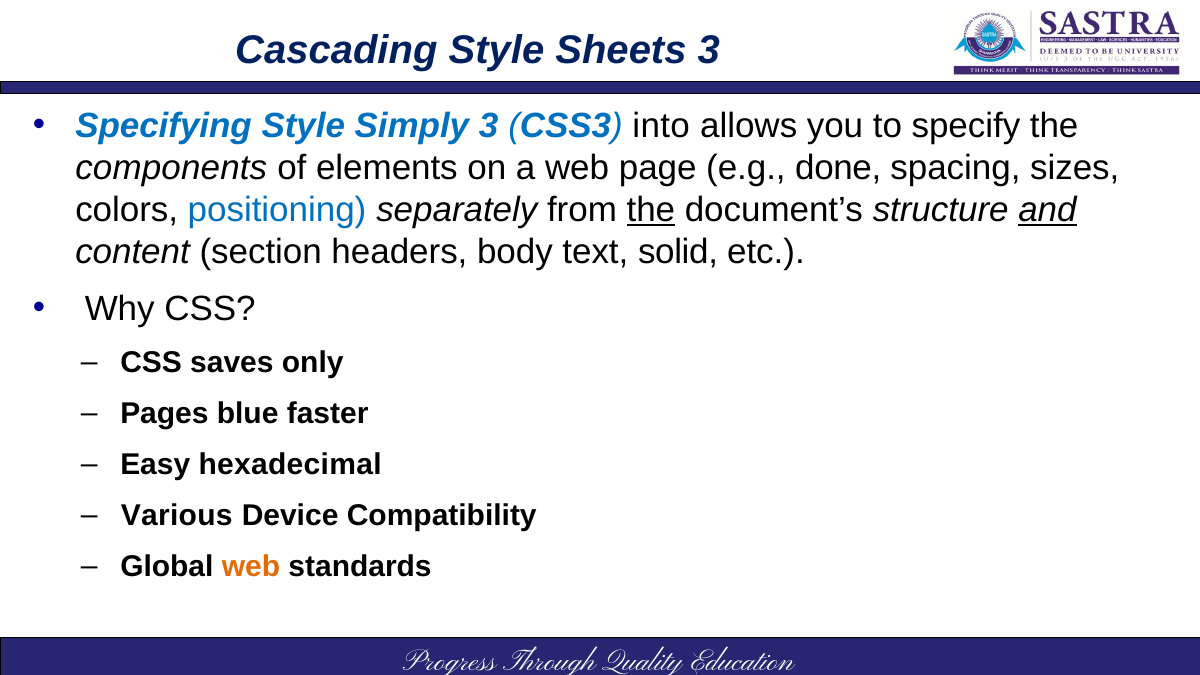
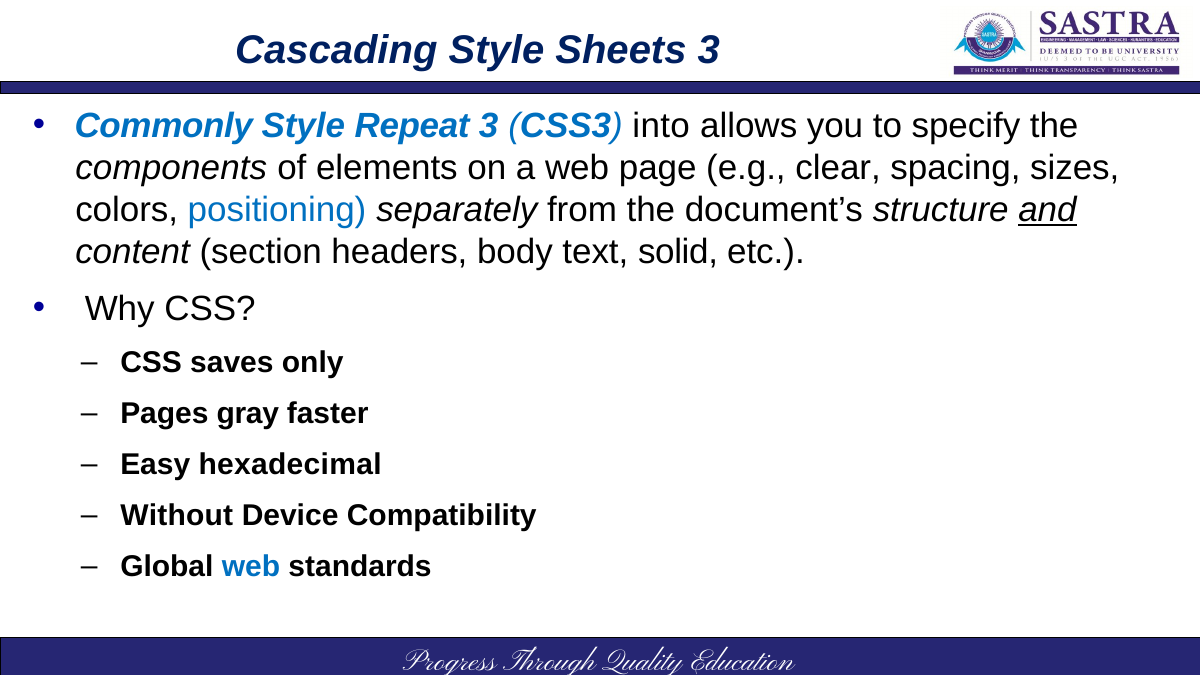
Specifying: Specifying -> Commonly (164, 126)
Simply: Simply -> Repeat (412, 126)
done: done -> clear (838, 168)
the underline: present -> none (651, 210)
blue: blue -> gray (248, 414)
Various: Various -> Without (177, 516)
web colour: orange -> blue (251, 567)
